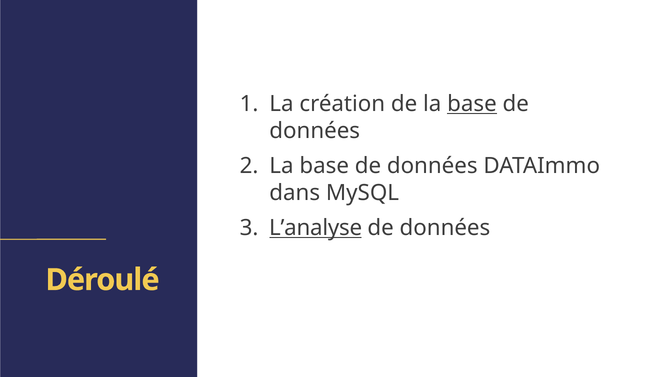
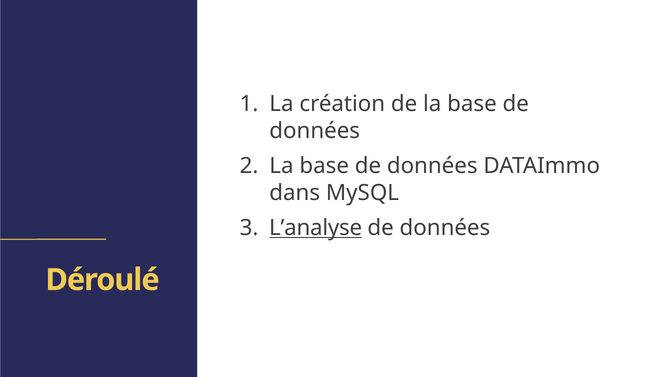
base underline: present -> none (472, 104)
